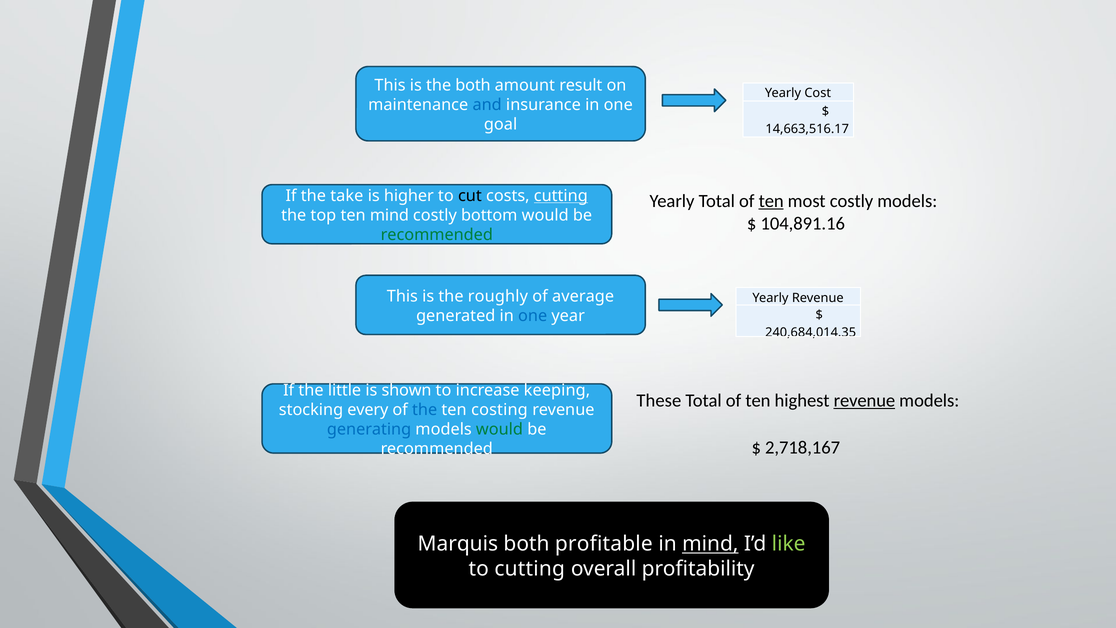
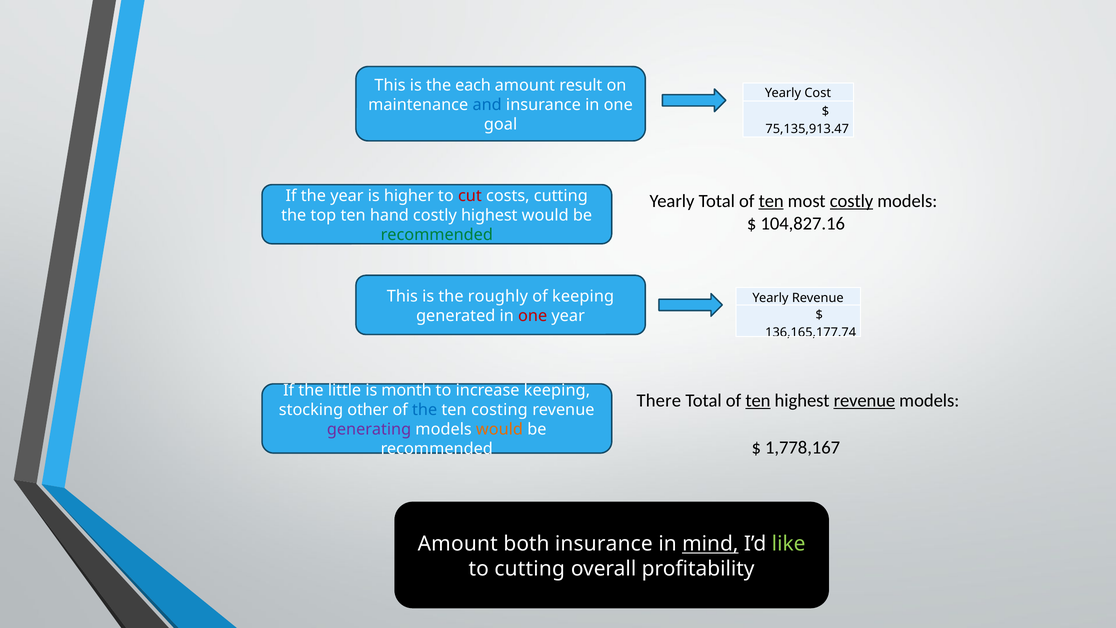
the both: both -> each (473, 85)
14,663,516.17: 14,663,516.17 -> 75,135,913.47 (807, 129)
the take: take -> year (347, 196)
cut colour: black -> red (470, 196)
cutting underline: present -> none (561, 196)
costly underline: none -> present (852, 201)
ten mind: mind -> hand (389, 215)
costly bottom: bottom -> highest (489, 215)
104,891.16: 104,891.16 -> 104,827.16 (803, 223)
of average: average -> keeping (583, 296)
one colour: blue -> red (533, 316)
240,684,014.35: 240,684,014.35 -> 136,165,177.74 (811, 333)
shown: shown -> month (407, 390)
These: These -> There (659, 400)
ten underline: none -> present (758, 400)
every: every -> other (368, 410)
generating colour: blue -> purple (369, 429)
would colour: green -> orange (499, 429)
2,718,167: 2,718,167 -> 1,778,167 (803, 447)
Marquis: Marquis -> Amount (458, 544)
both profitable: profitable -> insurance (604, 544)
